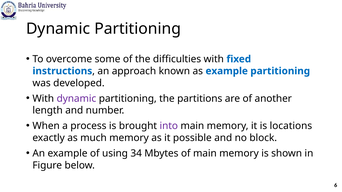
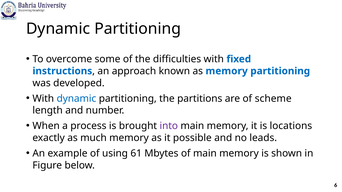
as example: example -> memory (227, 71)
dynamic colour: purple -> blue (76, 99)
another: another -> scheme (273, 99)
block: block -> leads (263, 138)
34: 34 -> 61 (136, 154)
